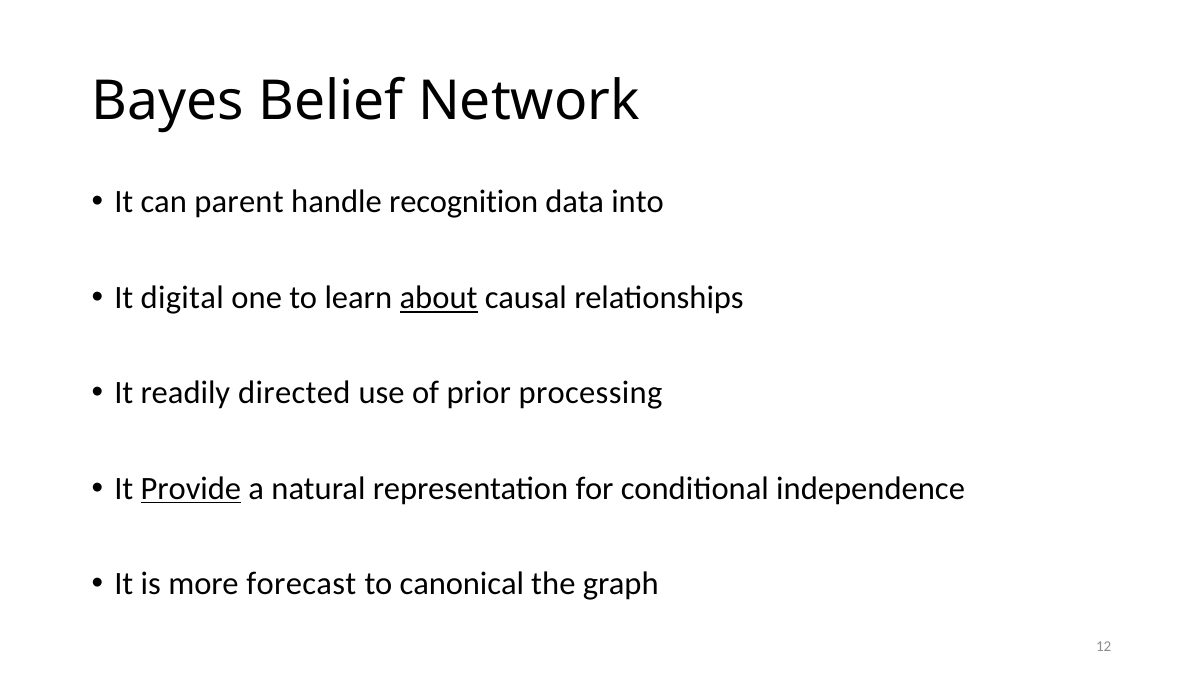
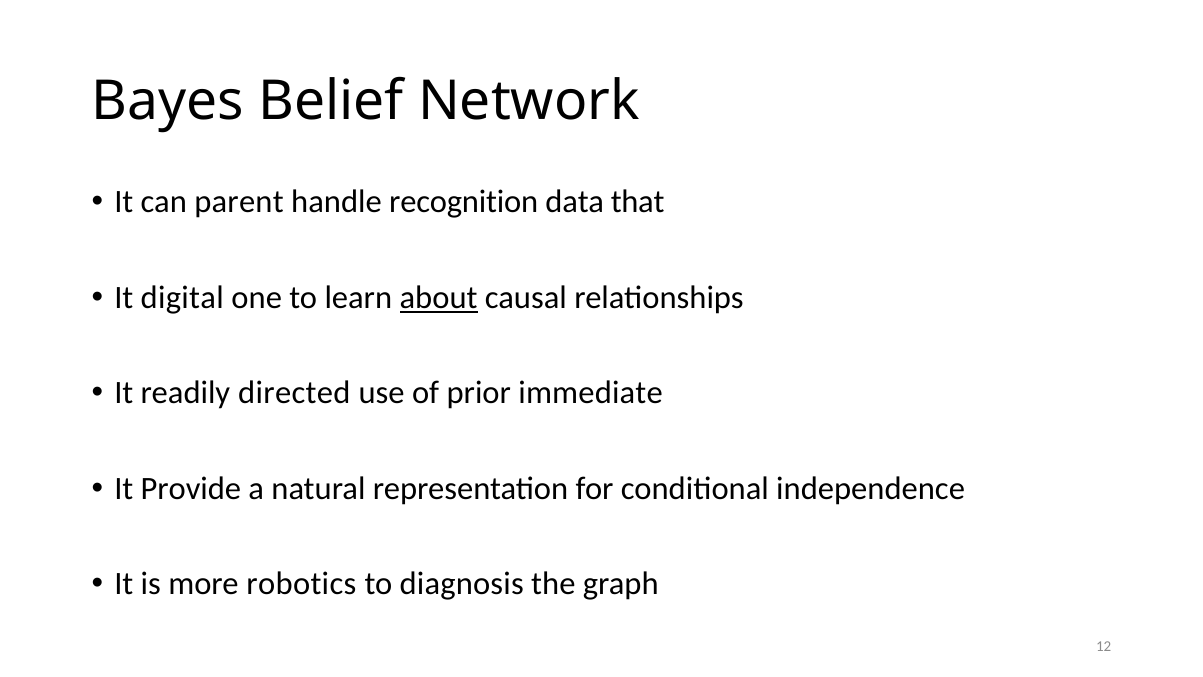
into: into -> that (638, 202)
processing: processing -> immediate (591, 393)
Provide underline: present -> none (191, 488)
forecast: forecast -> robotics (301, 584)
canonical: canonical -> diagnosis (462, 584)
